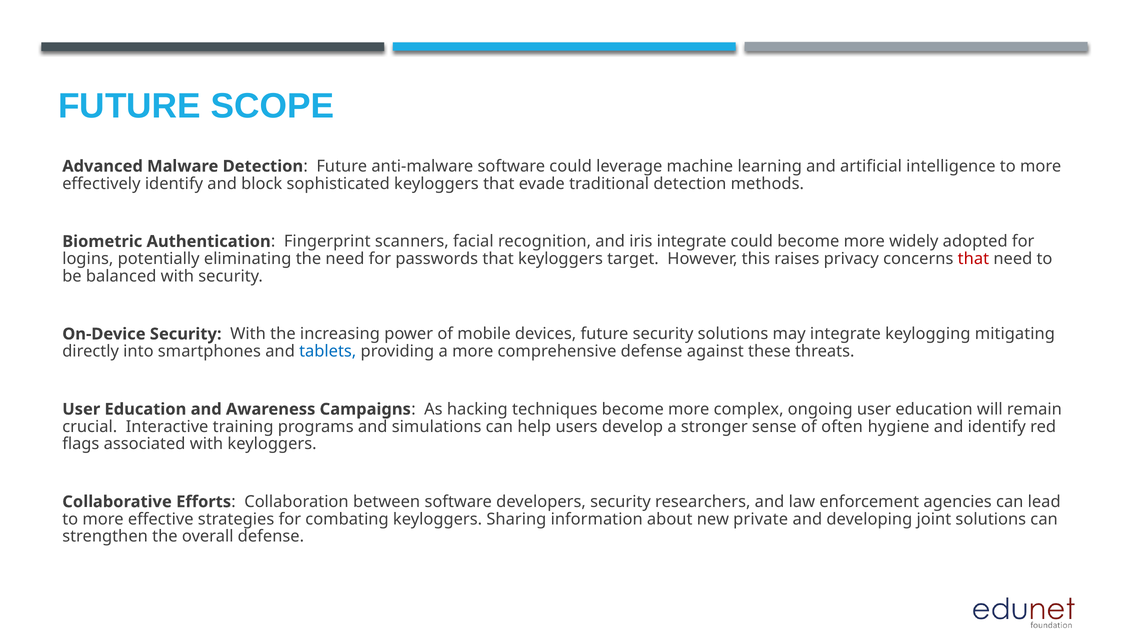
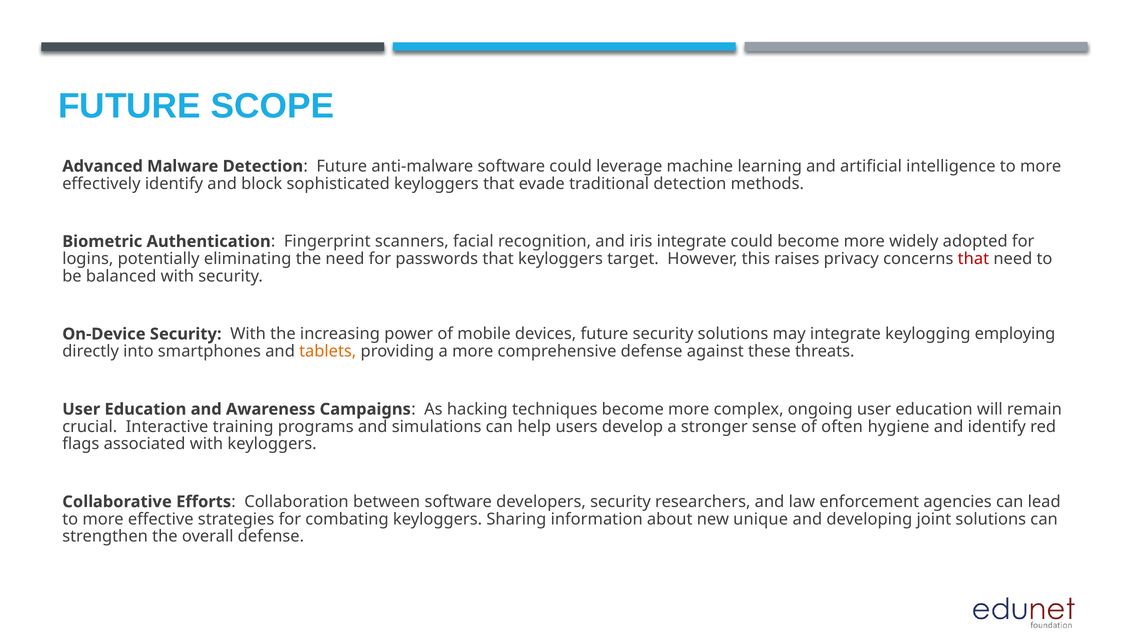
mitigating: mitigating -> employing (1015, 334)
tablets colour: blue -> orange (328, 351)
private: private -> unique (761, 519)
